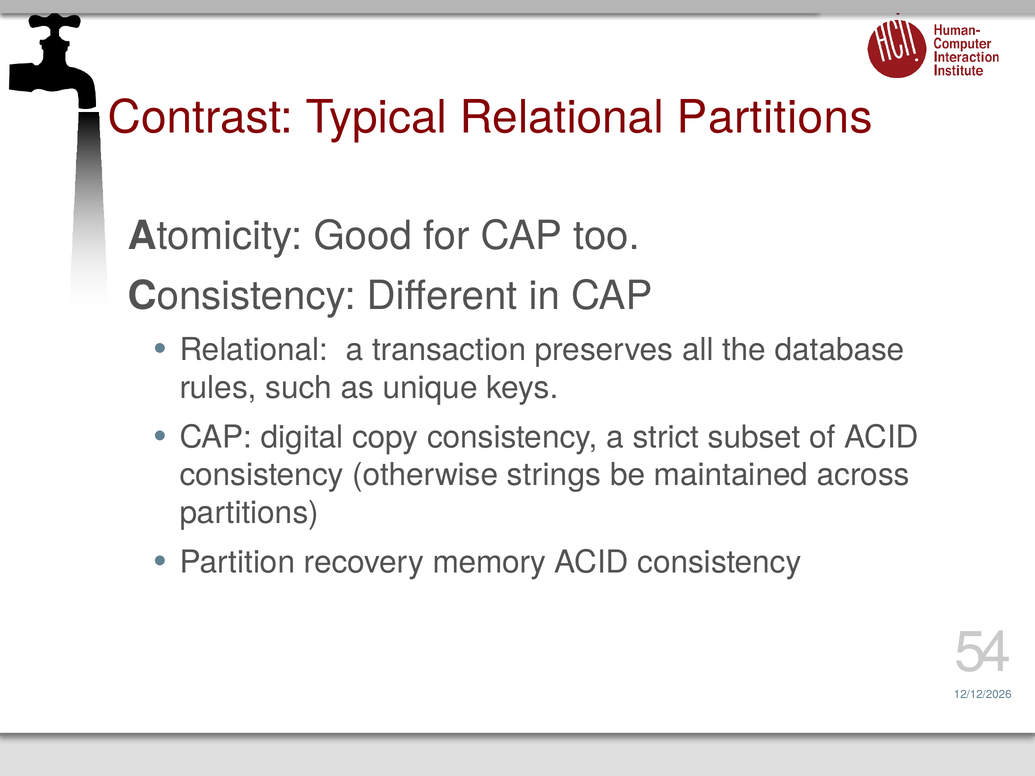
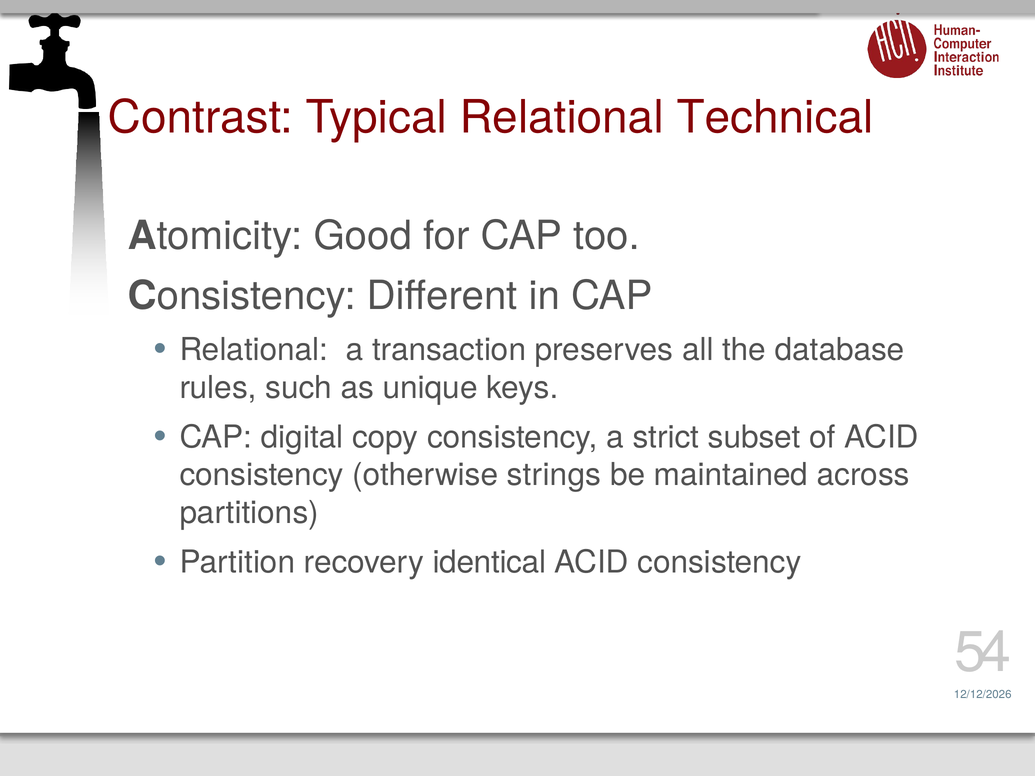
Relational Partitions: Partitions -> Technical (775, 118)
memory: memory -> identical (489, 563)
